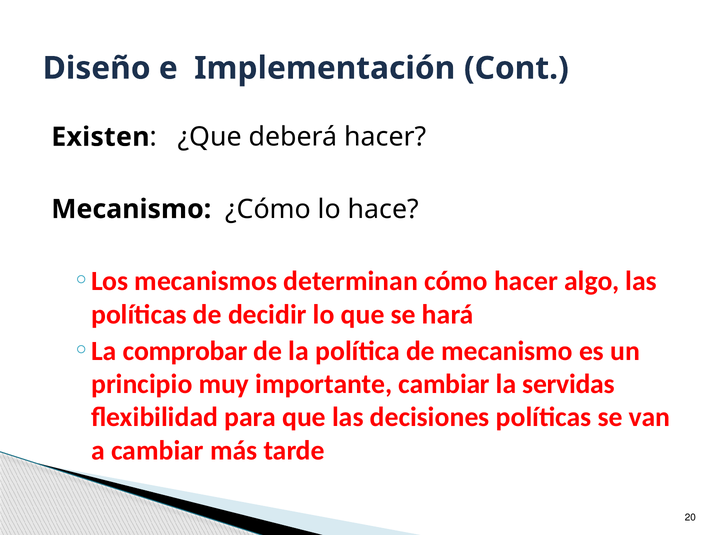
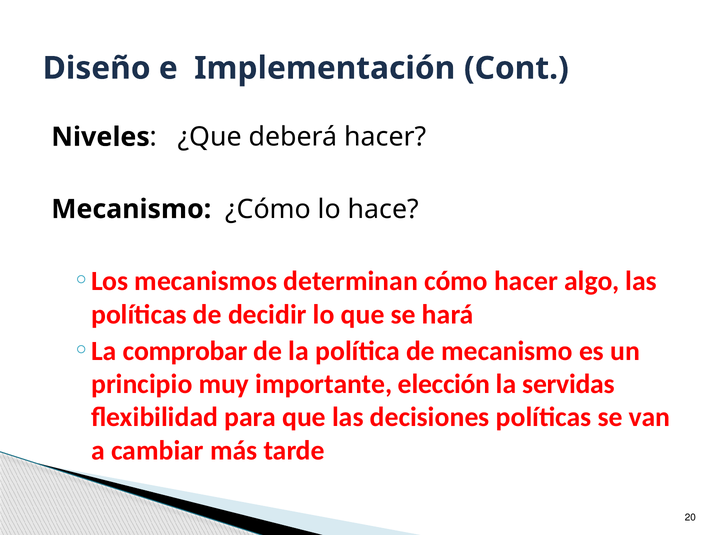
Existen: Existen -> Niveles (101, 137)
importante cambiar: cambiar -> elección (444, 384)
